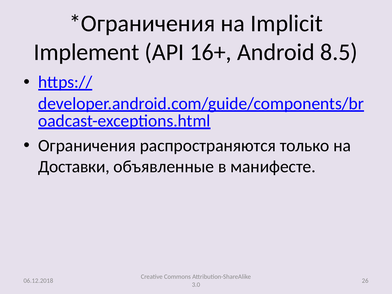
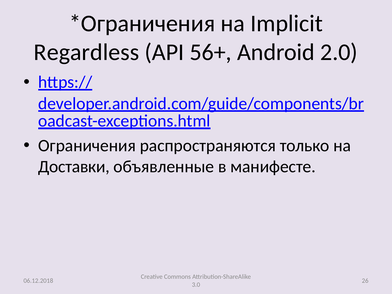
Implement: Implement -> Regardless (86, 52)
16+: 16+ -> 56+ (211, 52)
8.5: 8.5 -> 2.0 (339, 52)
